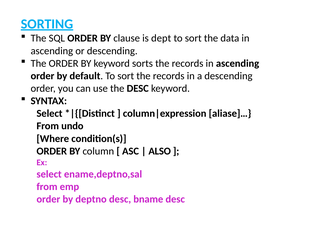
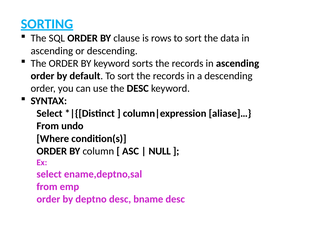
dept: dept -> rows (161, 38)
ALSO: ALSO -> NULL (160, 151)
